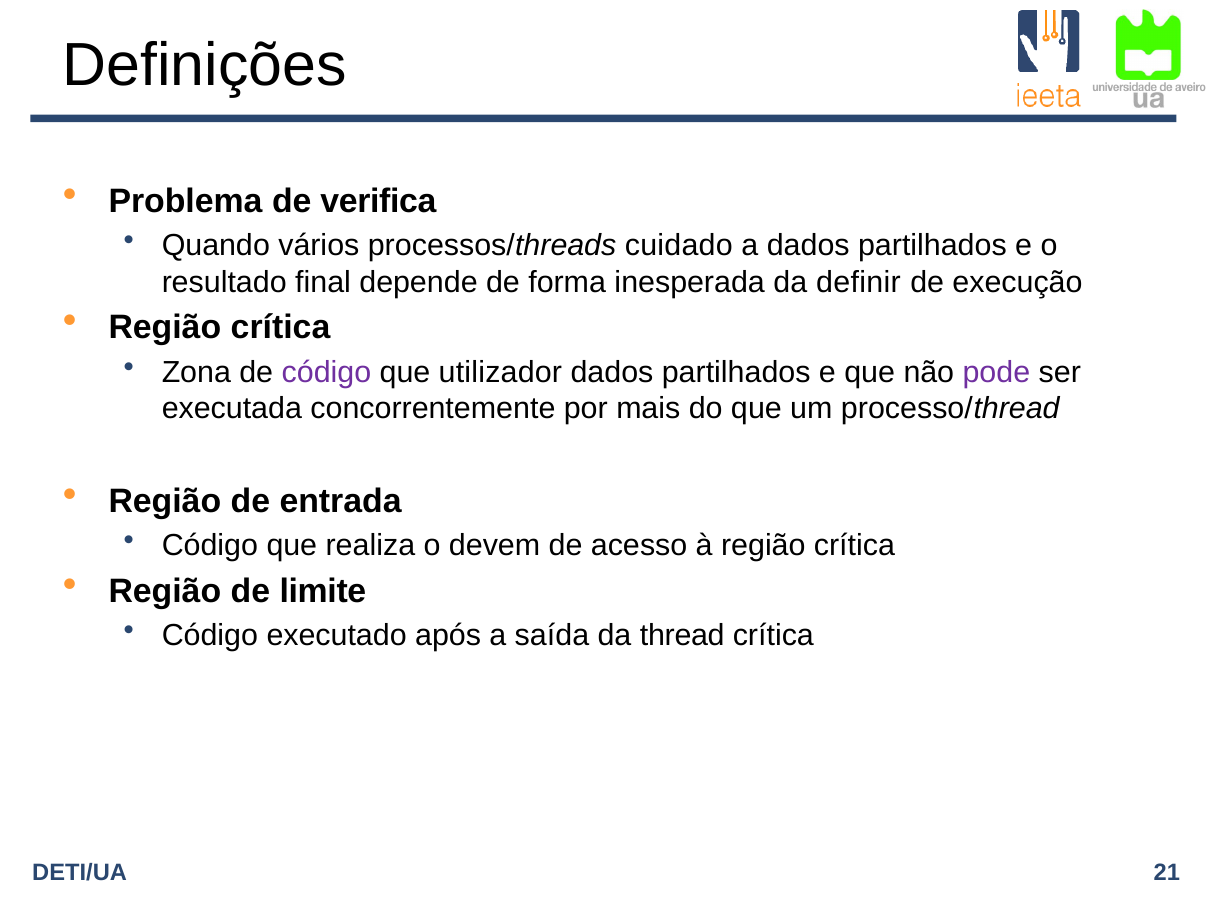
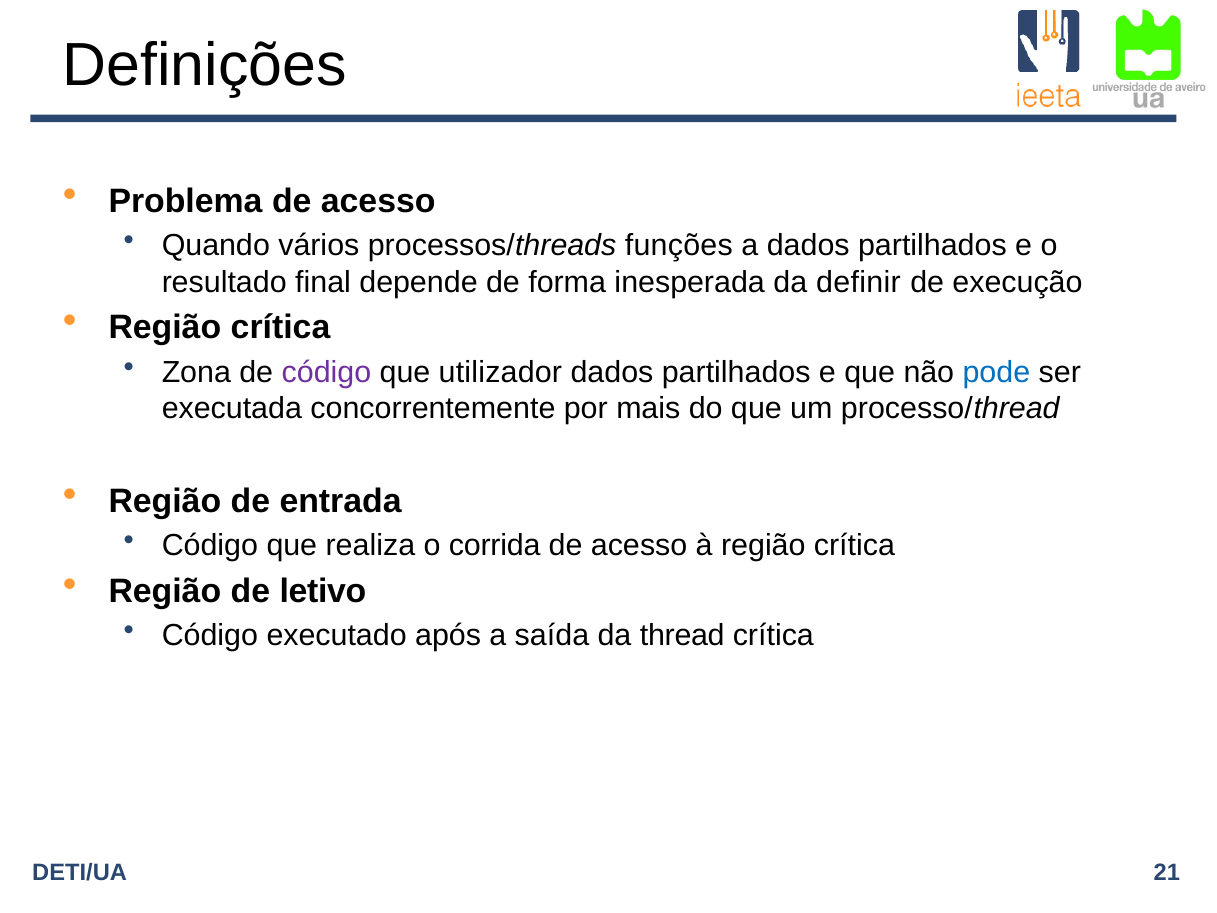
verifica: verifica -> acesso (378, 201)
cuidado: cuidado -> funções (679, 246)
pode colour: purple -> blue (996, 372)
devem: devem -> corrida (495, 546)
limite: limite -> letivo (323, 591)
